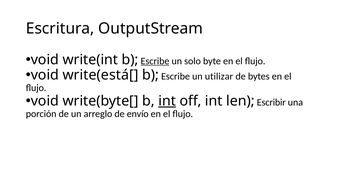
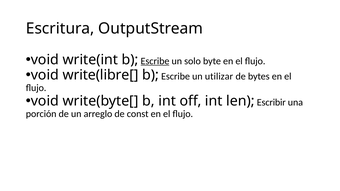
write(está[: write(está[ -> write(libre[ (101, 75)
int underline: present -> none (167, 101)
envío: envío -> const (138, 114)
